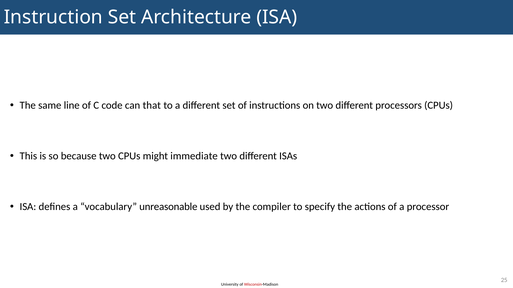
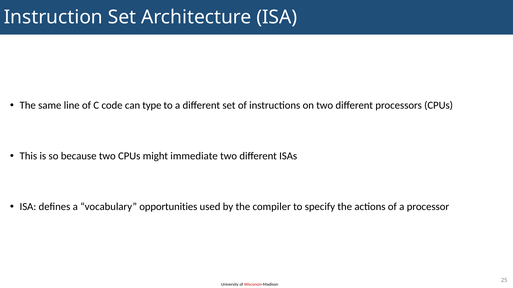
that: that -> type (152, 106)
unreasonable: unreasonable -> opportunities (168, 207)
